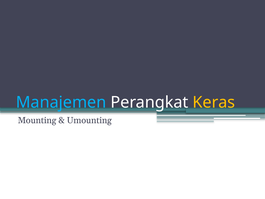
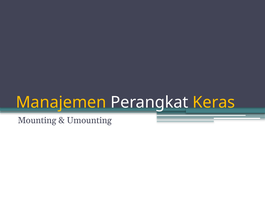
Manajemen colour: light blue -> yellow (61, 102)
